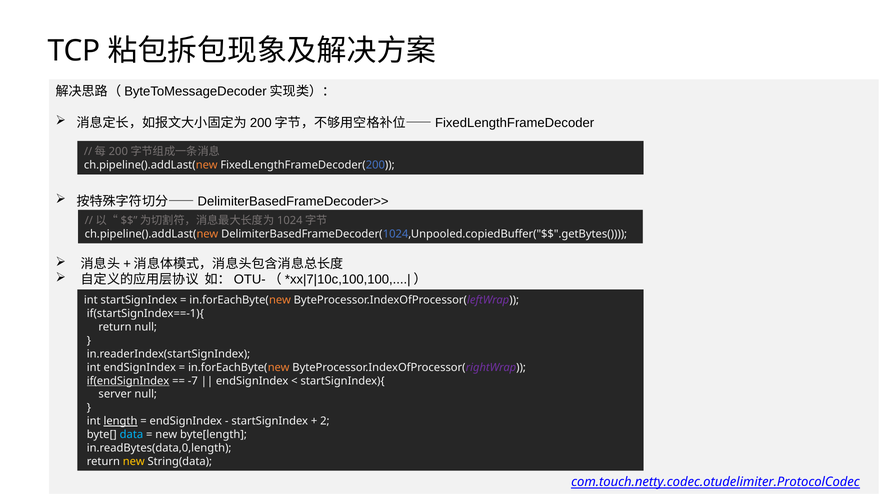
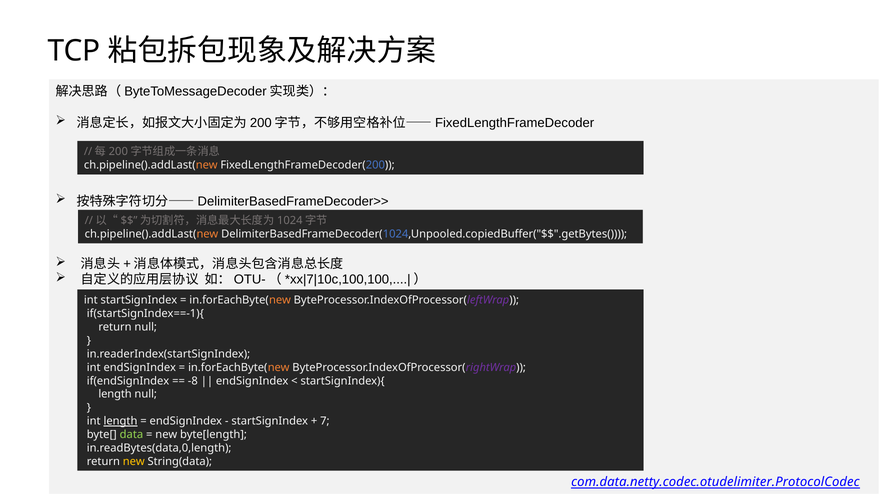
if(endSignIndex underline: present -> none (128, 380)
-7: -7 -> -8 (193, 380)
server: server -> length (115, 394)
2: 2 -> 7 (325, 421)
data colour: light blue -> light green (131, 434)
com.touch.netty.codec.otudelimiter.ProtocolCodec: com.touch.netty.codec.otudelimiter.ProtocolCodec -> com.data.netty.codec.otudelimiter.ProtocolCodec (715, 481)
